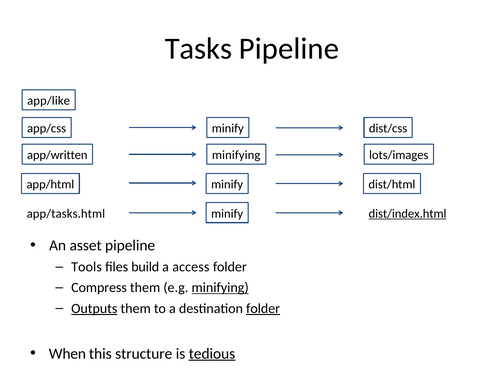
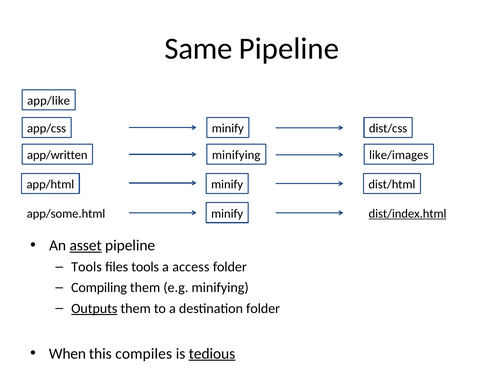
Tasks: Tasks -> Same (199, 49)
lots/images: lots/images -> like/images (399, 155)
app/tasks.html: app/tasks.html -> app/some.html (66, 214)
asset underline: none -> present (86, 245)
files build: build -> tools (145, 267)
Compress: Compress -> Compiling (99, 288)
minifying underline: present -> none (220, 288)
folder underline: present -> none (263, 308)
structure: structure -> compiles (144, 354)
